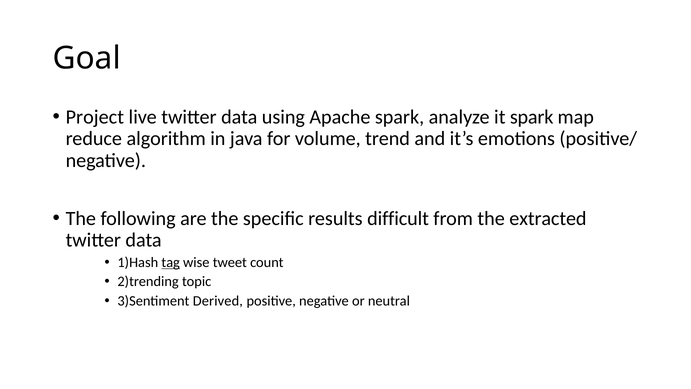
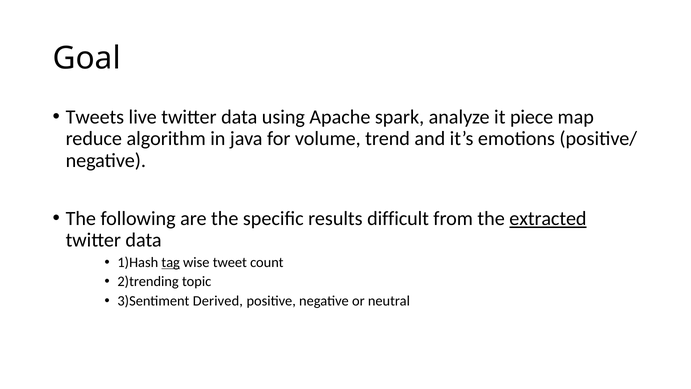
Project: Project -> Tweets (95, 117)
it spark: spark -> piece (532, 117)
extracted underline: none -> present (548, 218)
